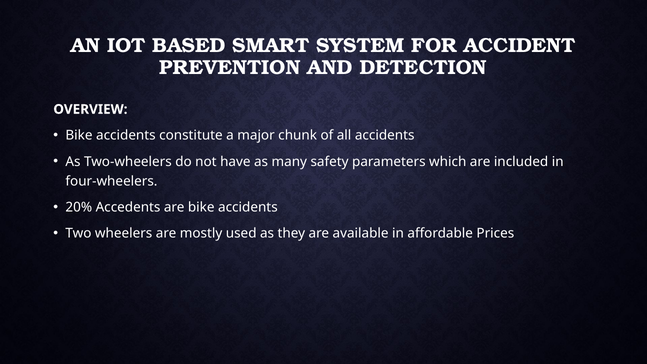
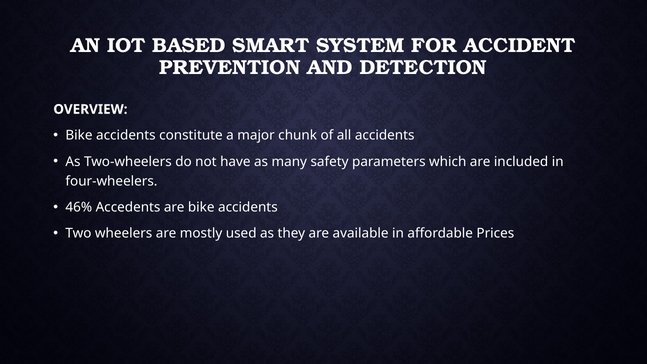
20%: 20% -> 46% (79, 207)
